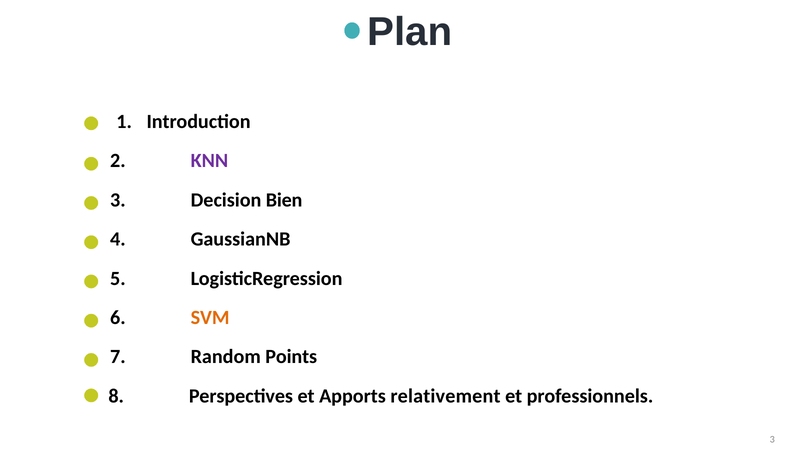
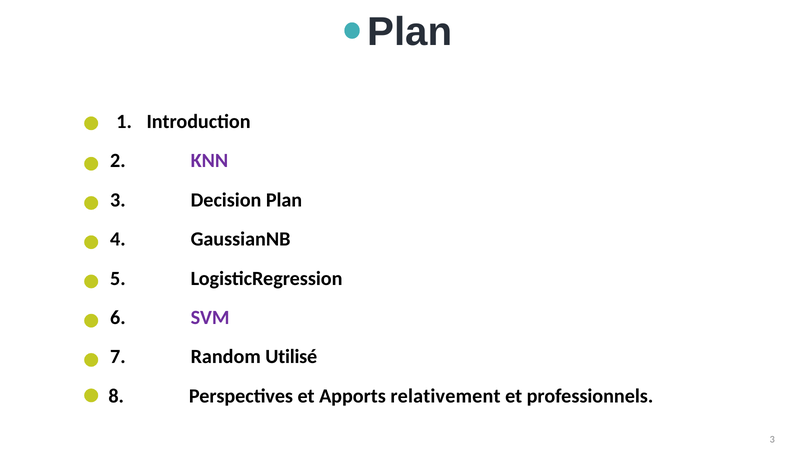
Decision Bien: Bien -> Plan (284, 200)
SVM colour: orange -> purple (210, 318)
Points: Points -> Utilisé (291, 357)
